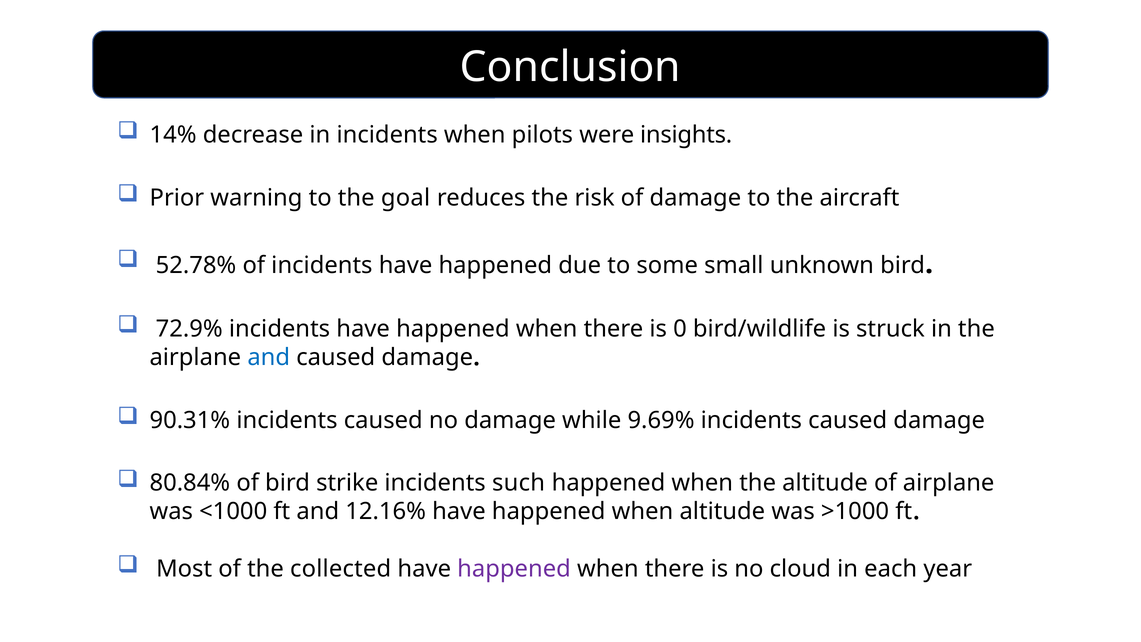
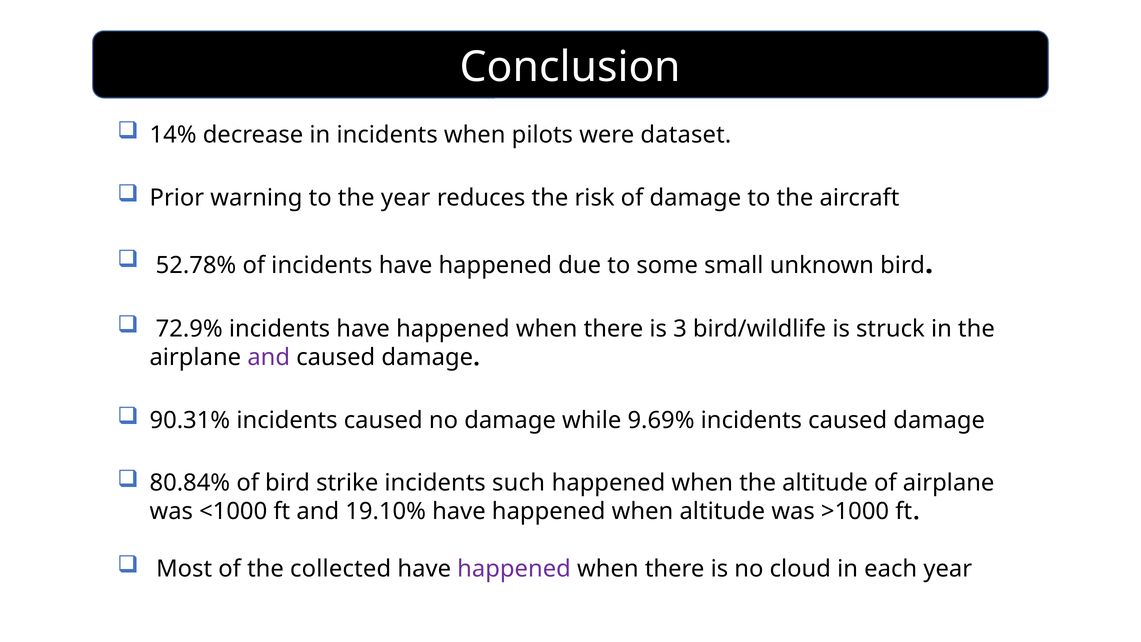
insights: insights -> dataset (686, 135)
the goal: goal -> year (406, 198)
0: 0 -> 3 (680, 329)
and colour: blue -> purple (269, 357)
12.16%: 12.16% -> 19.10% (386, 511)
